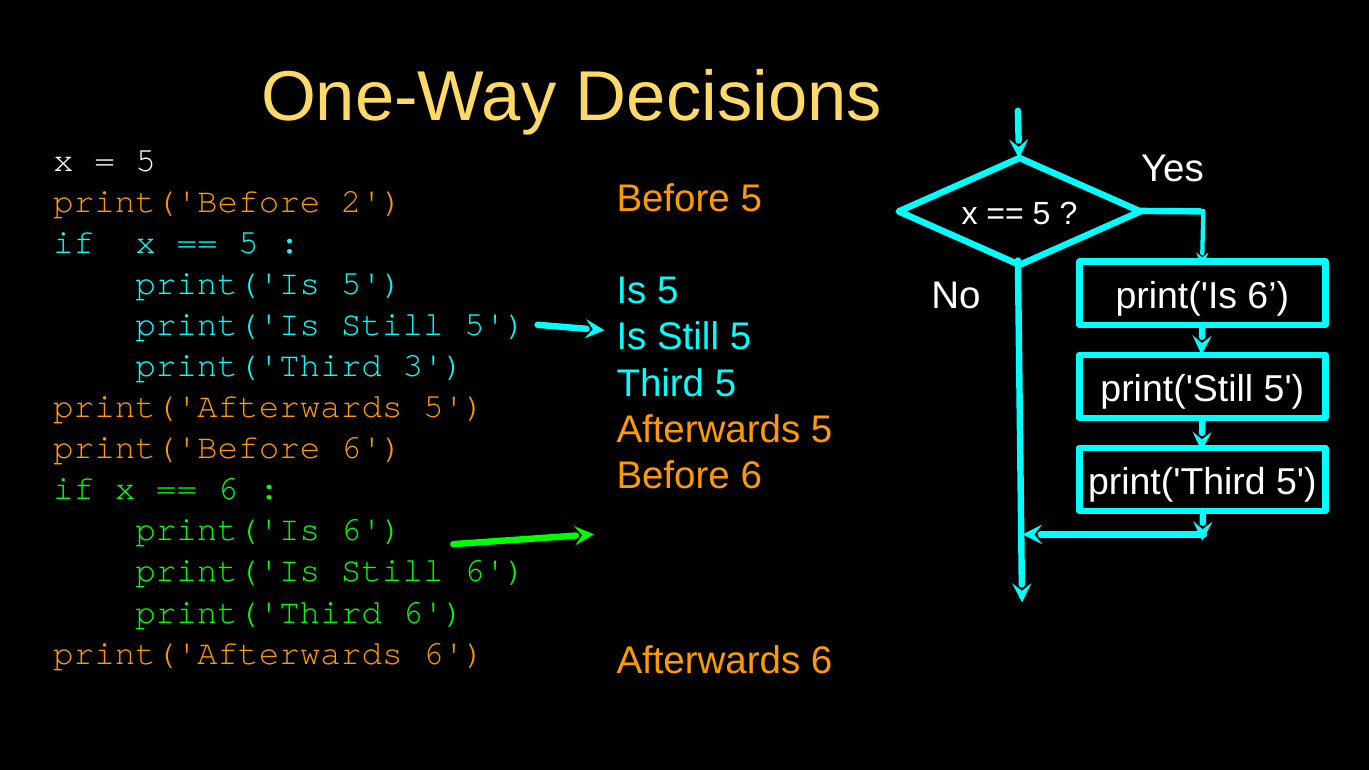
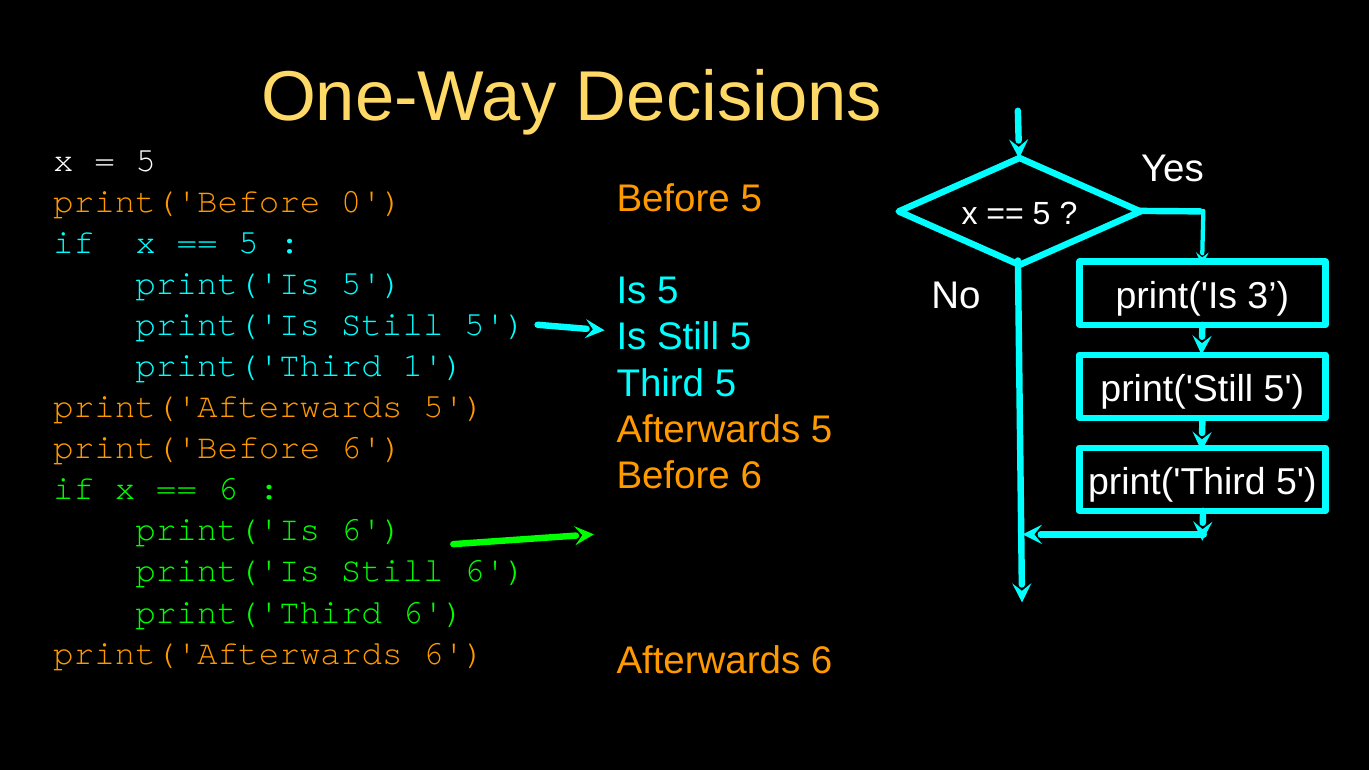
2: 2 -> 0 (372, 201)
No print('Is 6: 6 -> 3 (1268, 296)
3: 3 -> 1 (433, 365)
